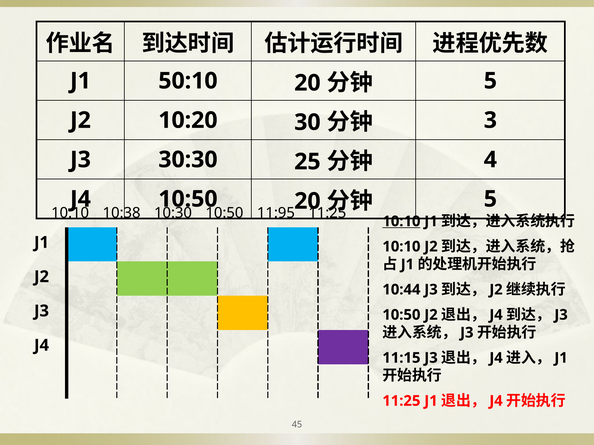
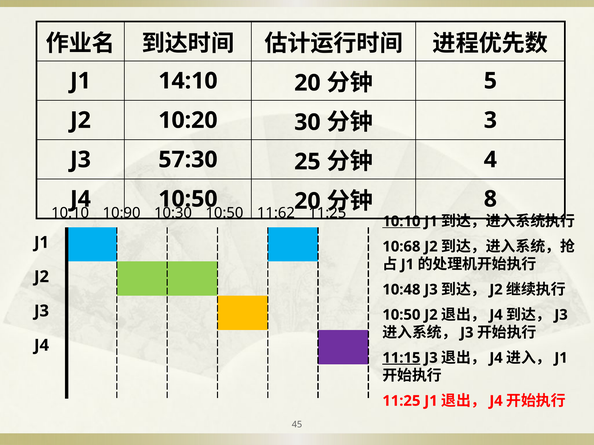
50:10: 50:10 -> 14:10 (188, 81)
30:30: 30:30 -> 57:30 (188, 160)
5: 5 -> 8 (490, 199)
10:38: 10:38 -> 10:90 (122, 213)
11:95: 11:95 -> 11:62 (276, 213)
10:10: 10:10 -> 10:68 (401, 247)
10:44: 10:44 -> 10:48 (401, 290)
11:15 underline: none -> present (401, 358)
